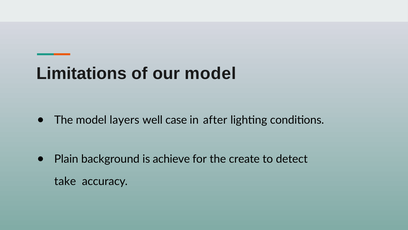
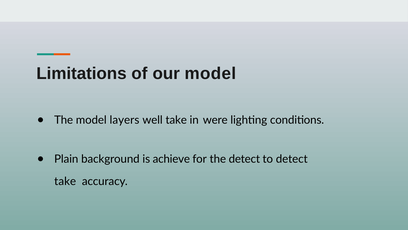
well case: case -> take (176, 120)
after: after -> were (215, 120)
the create: create -> detect (244, 159)
